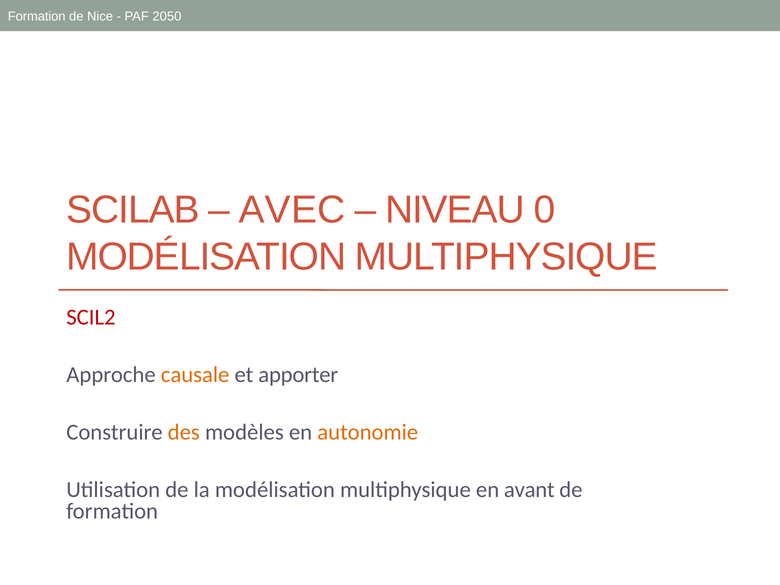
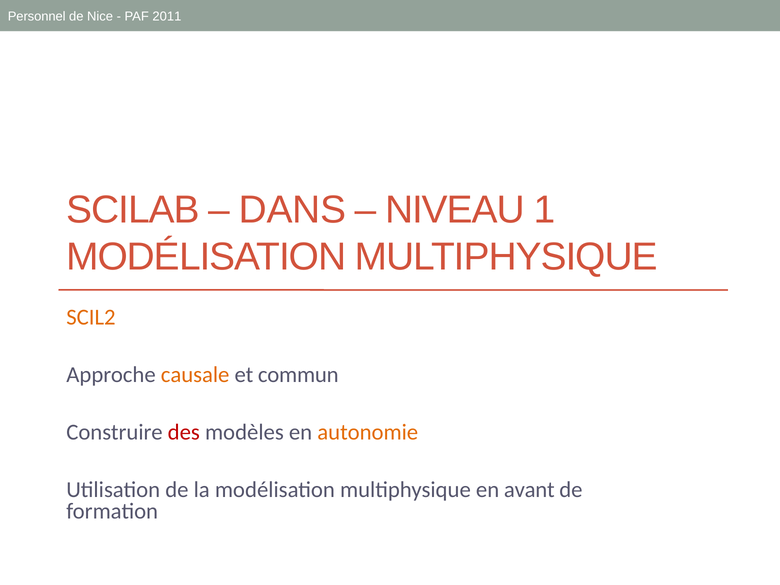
Formation: Formation -> Personnel (37, 16)
2050: 2050 -> 2011 (167, 16)
AVEC: AVEC -> DANS (292, 210)
0: 0 -> 1 (544, 210)
SCIL2 colour: red -> orange (91, 317)
apporter: apporter -> commun (298, 375)
des colour: orange -> red (184, 432)
